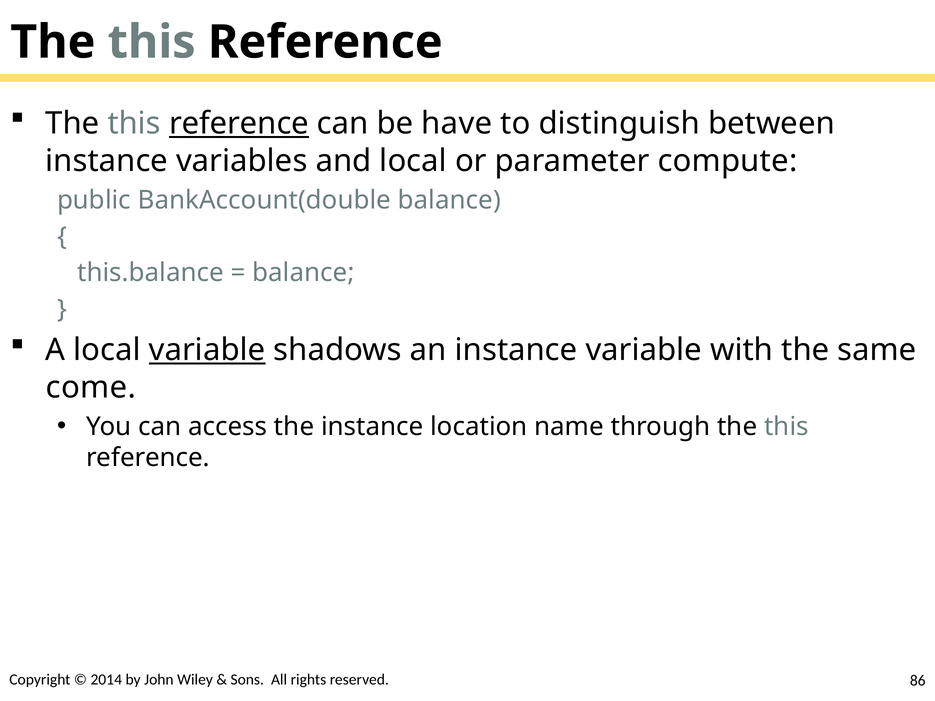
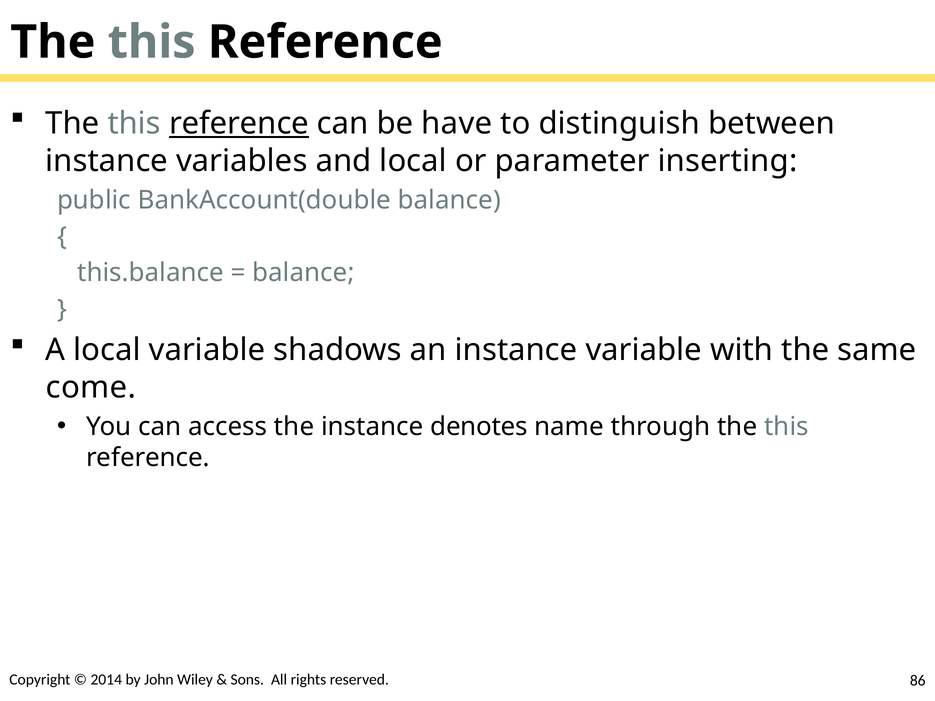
compute: compute -> inserting (728, 161)
variable underline: present -> none (207, 350)
location: location -> denotes (479, 427)
